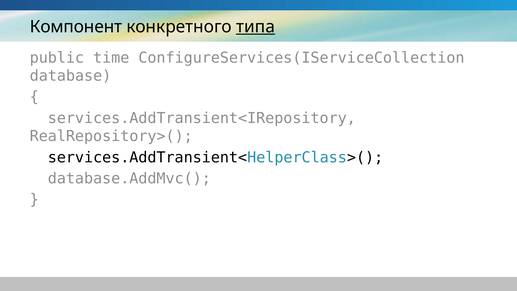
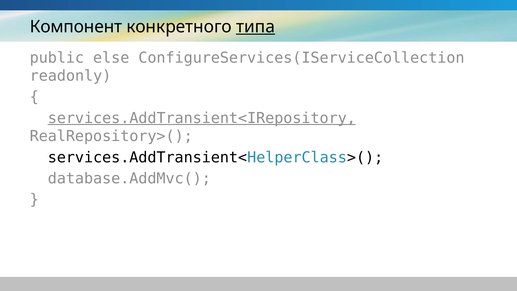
time: time -> else (111, 58)
database: database -> readonly (70, 76)
services.AddTransient<IRepository underline: none -> present (202, 118)
